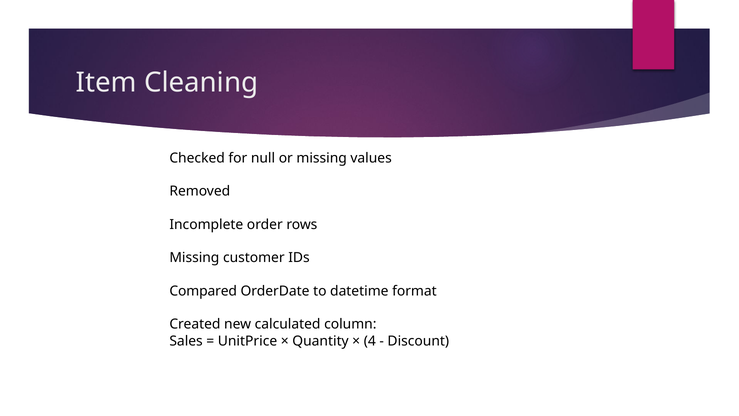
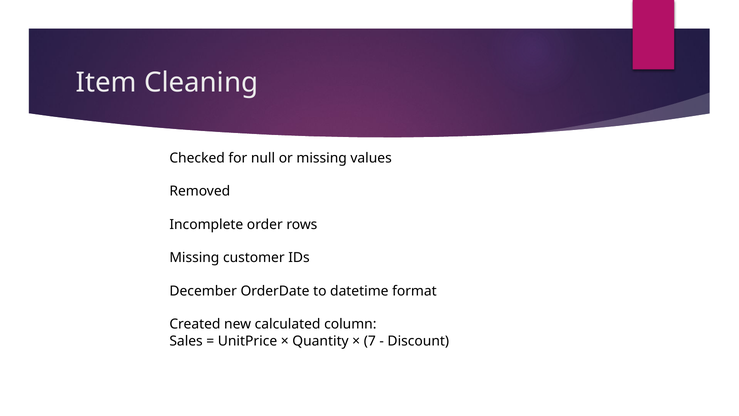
Compared: Compared -> December (203, 291)
4: 4 -> 7 (370, 341)
